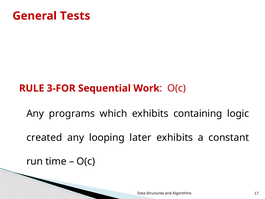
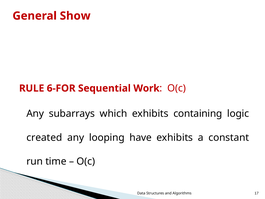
Tests: Tests -> Show (75, 16)
3-FOR: 3-FOR -> 6-FOR (61, 88)
programs: programs -> subarrays (72, 114)
later: later -> have (141, 137)
